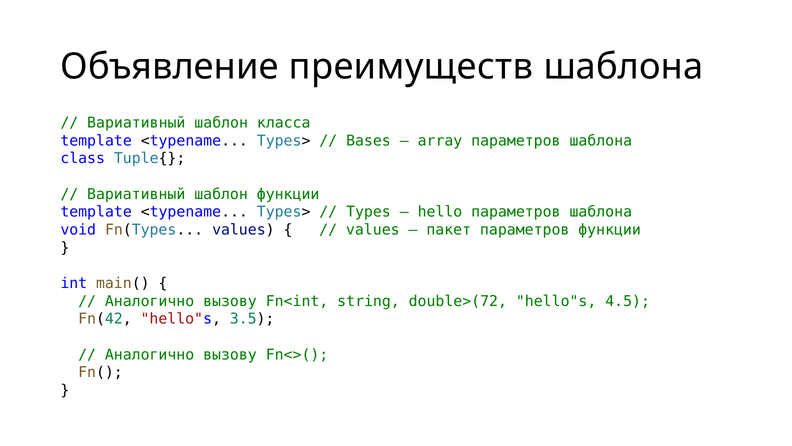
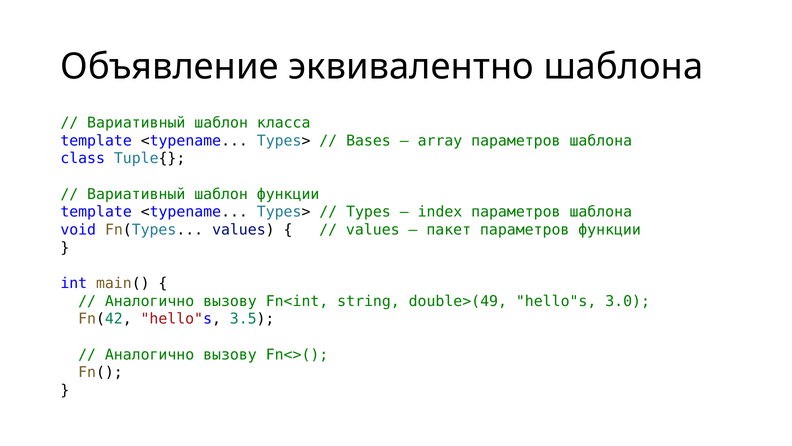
преимуществ: преимуществ -> эквивалентно (411, 67)
hello: hello -> index (440, 212)
double>(72: double>(72 -> double>(49 (458, 301)
4.5: 4.5 -> 3.0 (628, 301)
